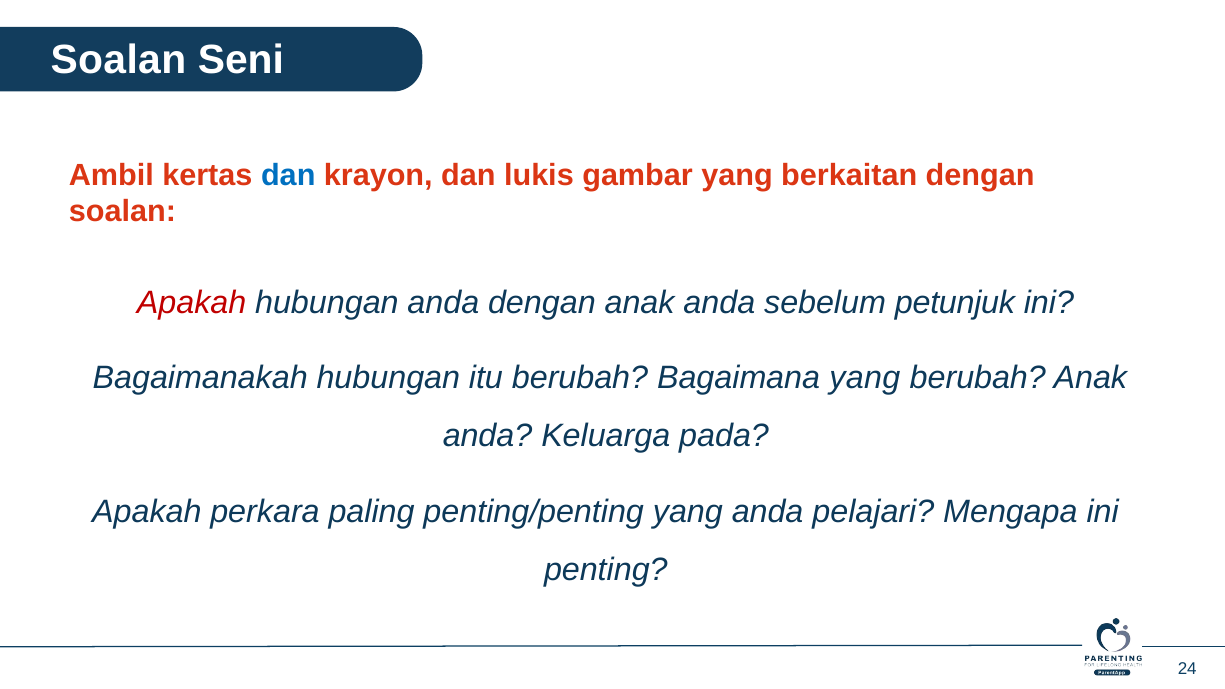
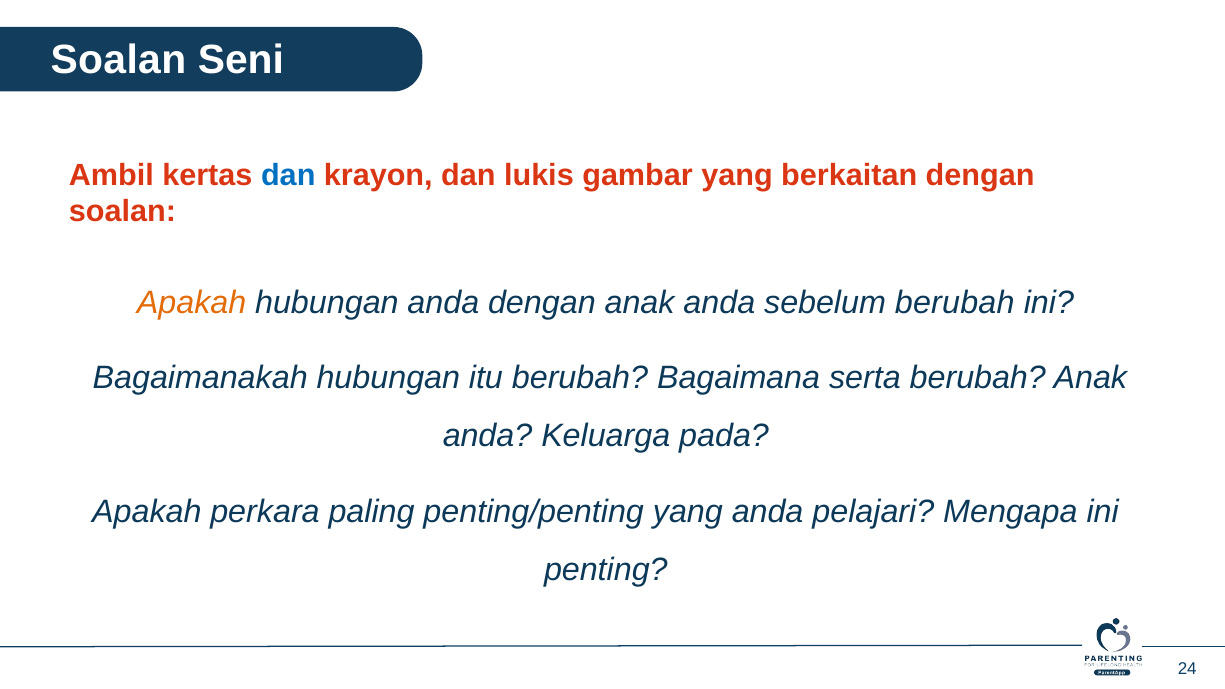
Apakah colour: red -> orange (192, 303)
sebelum petunjuk: petunjuk -> berubah (955, 303)
Bagaimana yang: yang -> serta (865, 378)
